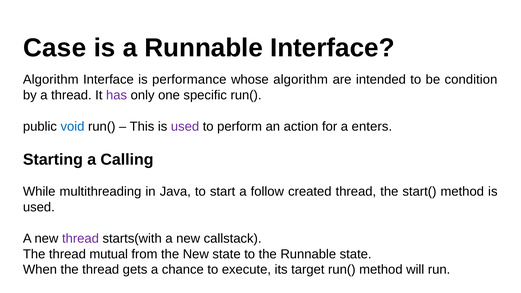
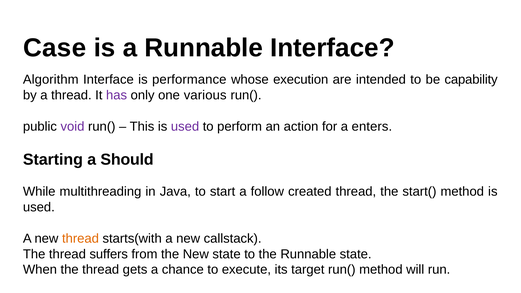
whose algorithm: algorithm -> execution (301, 80)
condition: condition -> capability (471, 80)
specific: specific -> various (205, 95)
void colour: blue -> purple (72, 126)
Calling: Calling -> Should (127, 160)
thread colour: purple -> orange (80, 239)
mutual: mutual -> suffers (109, 254)
